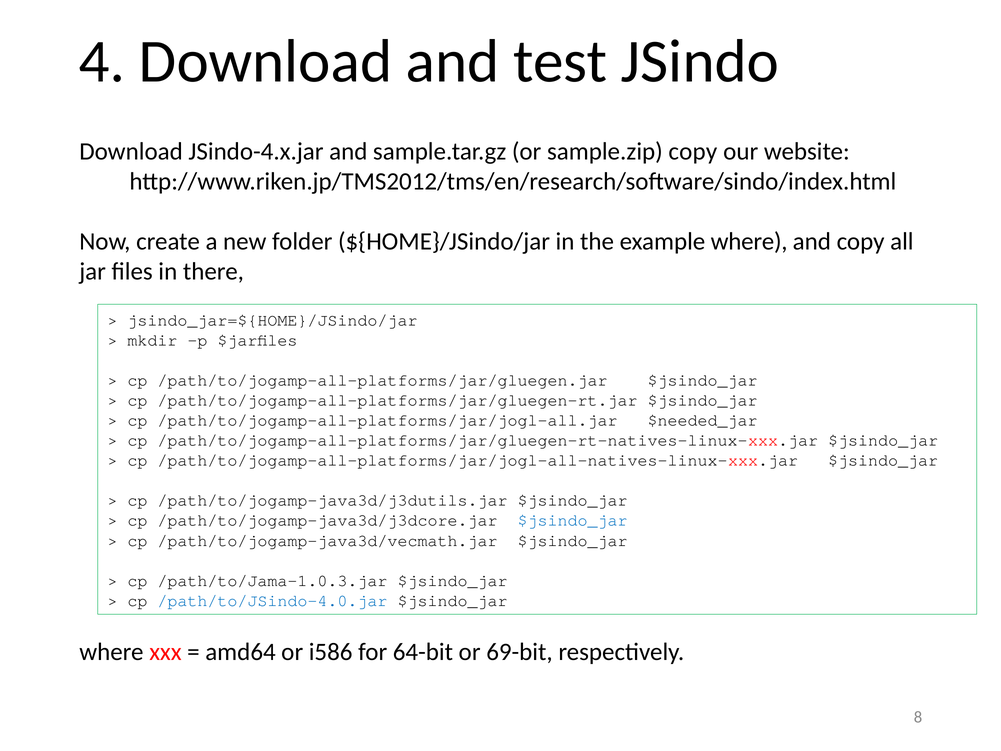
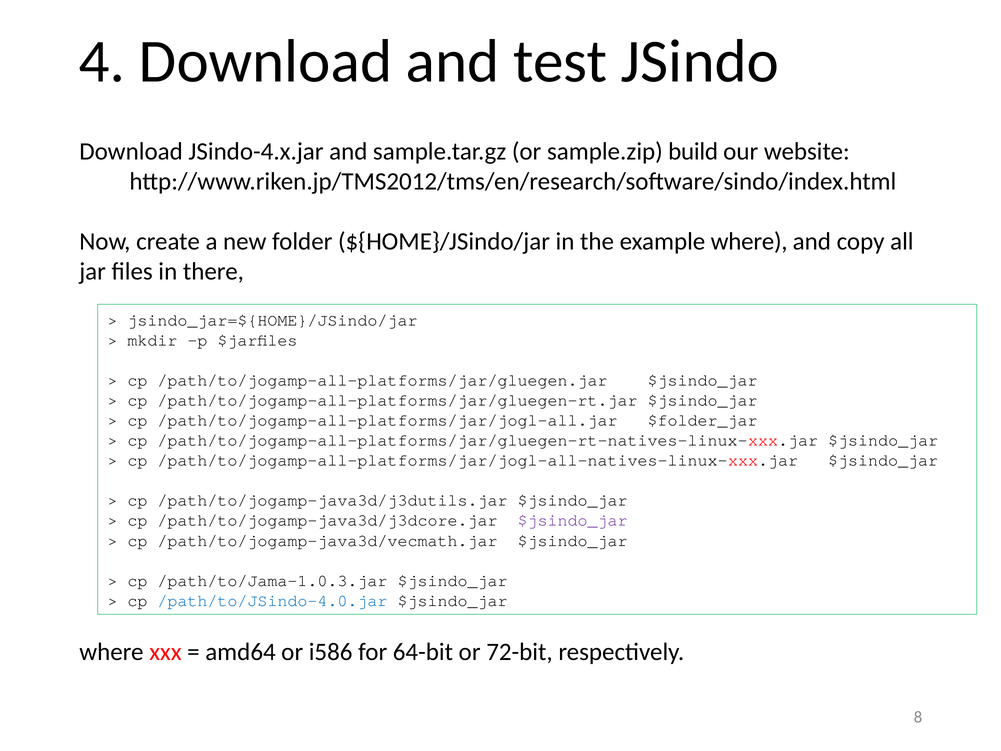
sample.zip copy: copy -> build (693, 151)
$needed_jar: $needed_jar -> $folder_jar (703, 420)
$jsindo_jar colour: blue -> purple (573, 520)
69-bit: 69-bit -> 72-bit (519, 652)
